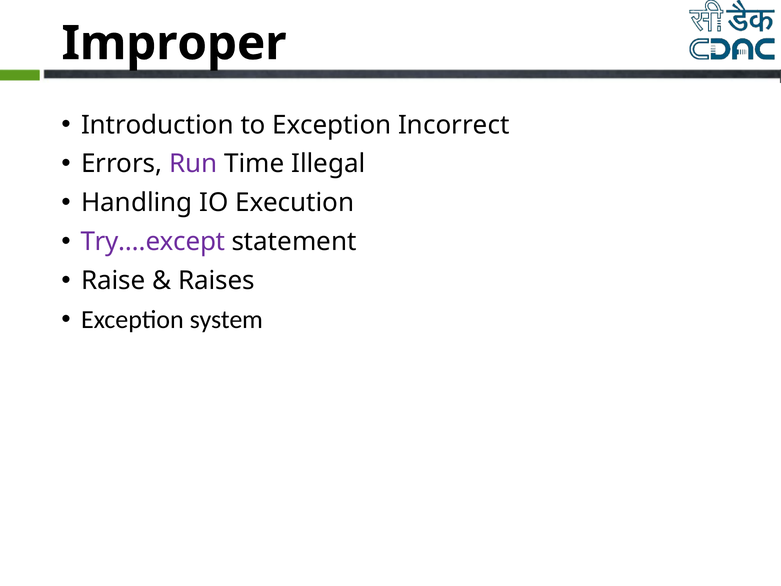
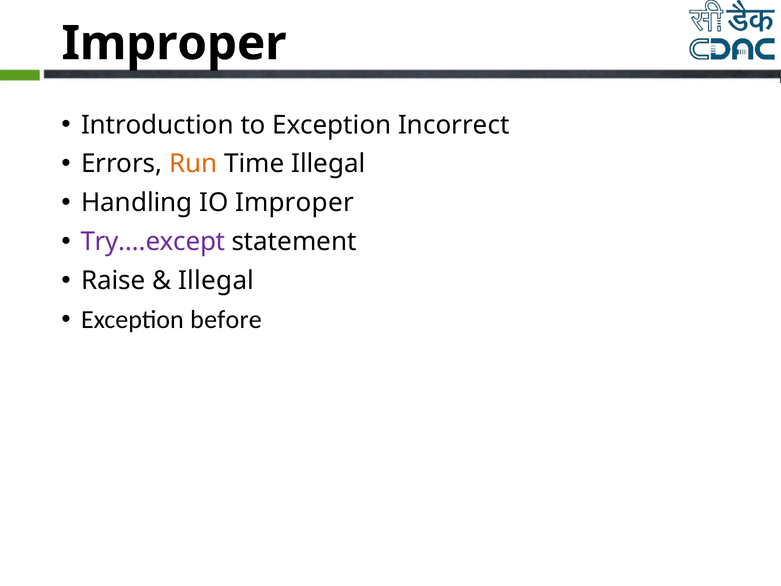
Run colour: purple -> orange (193, 164)
IO Execution: Execution -> Improper (294, 203)
Raises: Raises -> Illegal (216, 281)
system: system -> before (226, 320)
